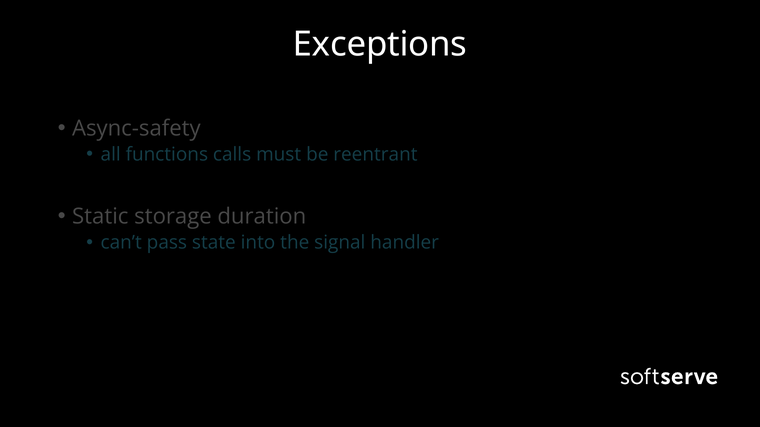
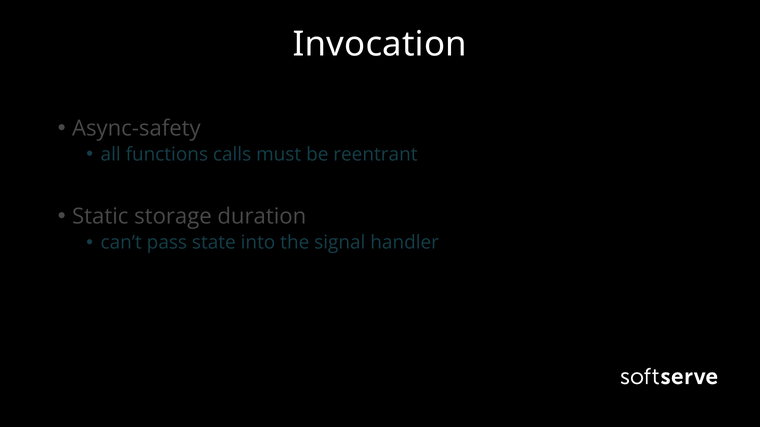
Exceptions: Exceptions -> Invocation (380, 44)
